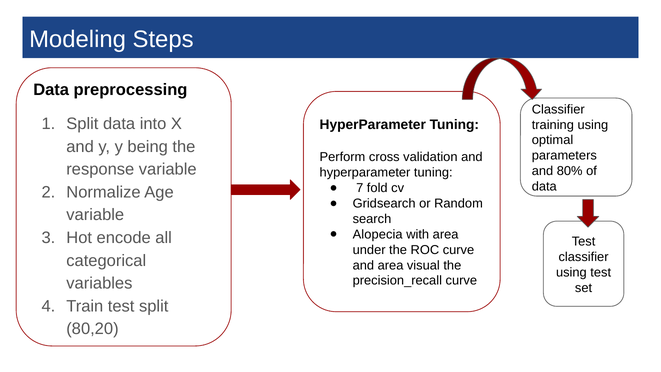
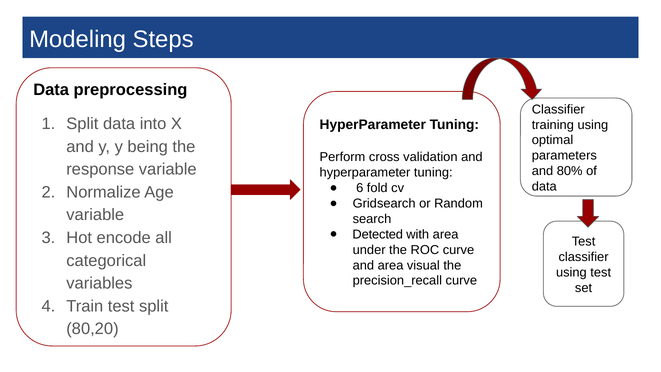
7: 7 -> 6 (360, 188)
Alopecia: Alopecia -> Detected (378, 234)
